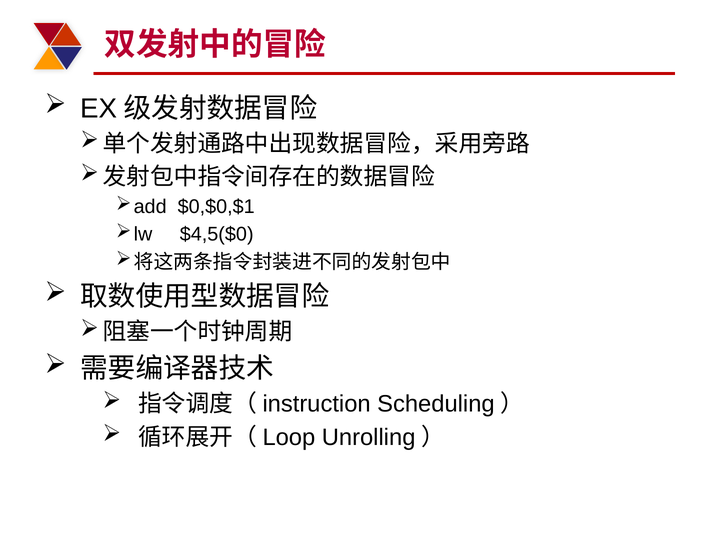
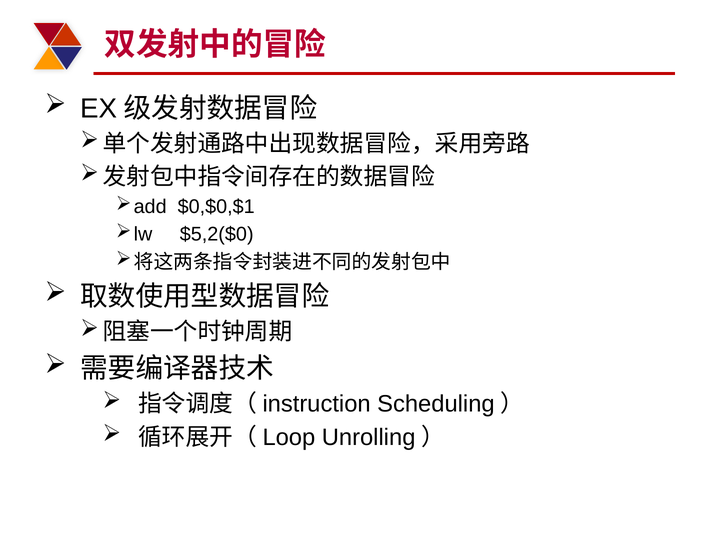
$4,5($0: $4,5($0 -> $5,2($0 (217, 234)
